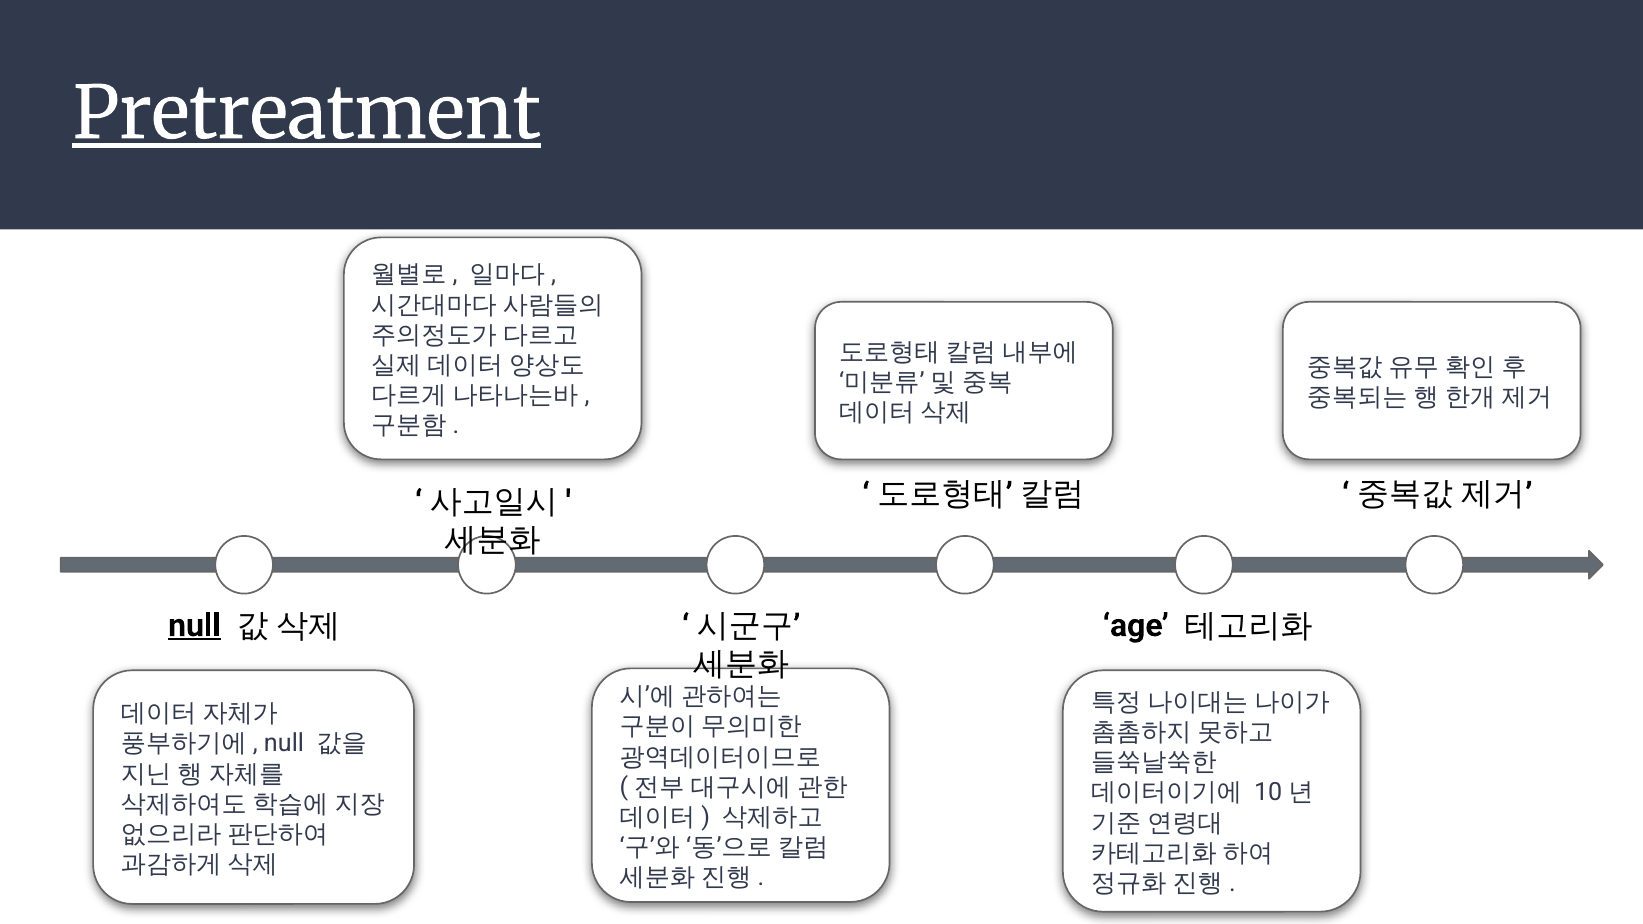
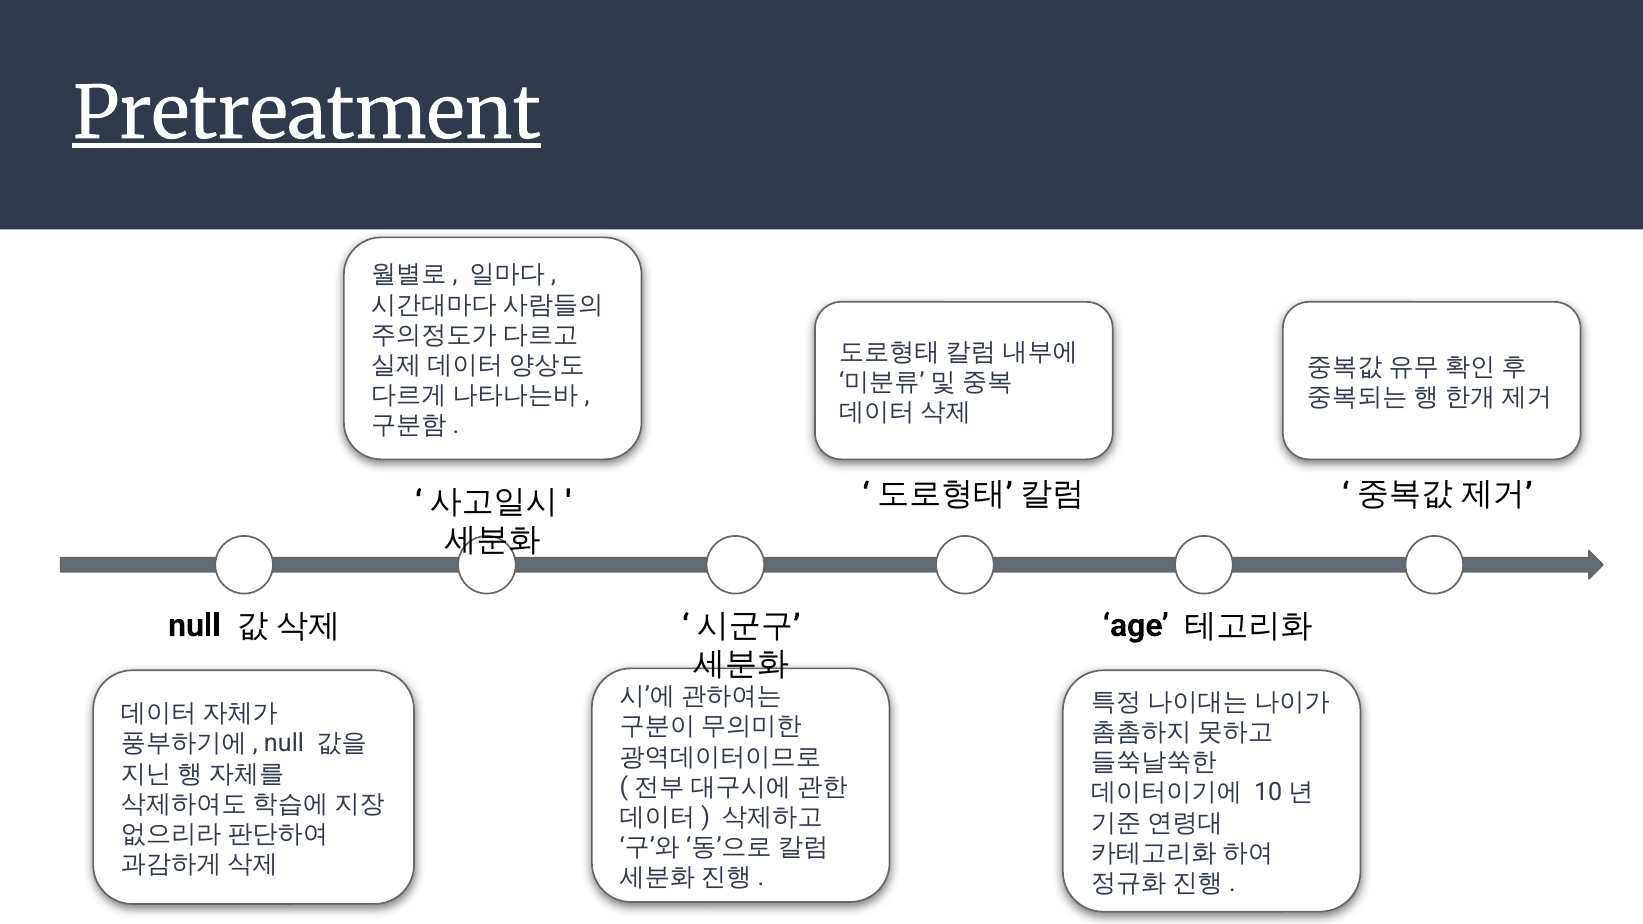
null underline: present -> none (195, 626)
